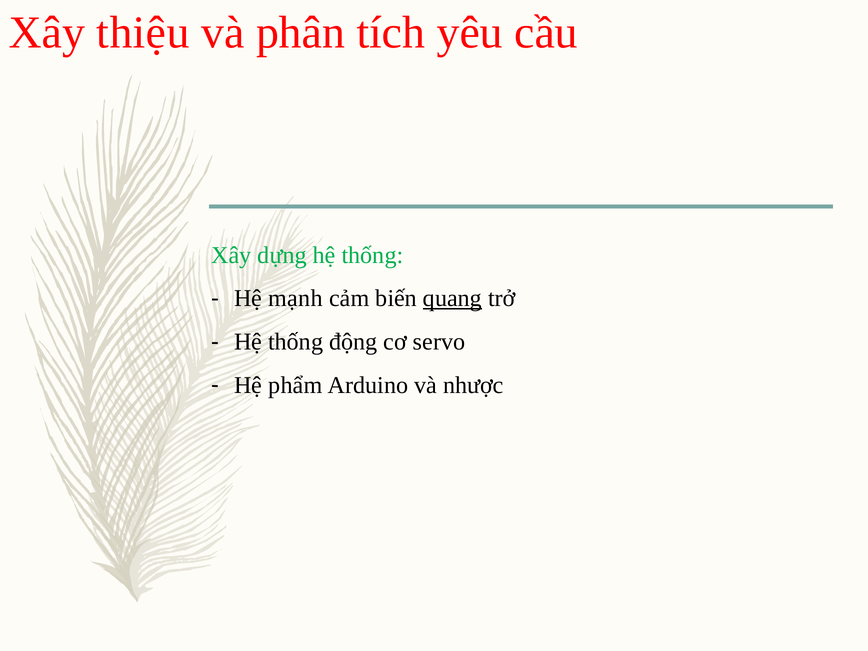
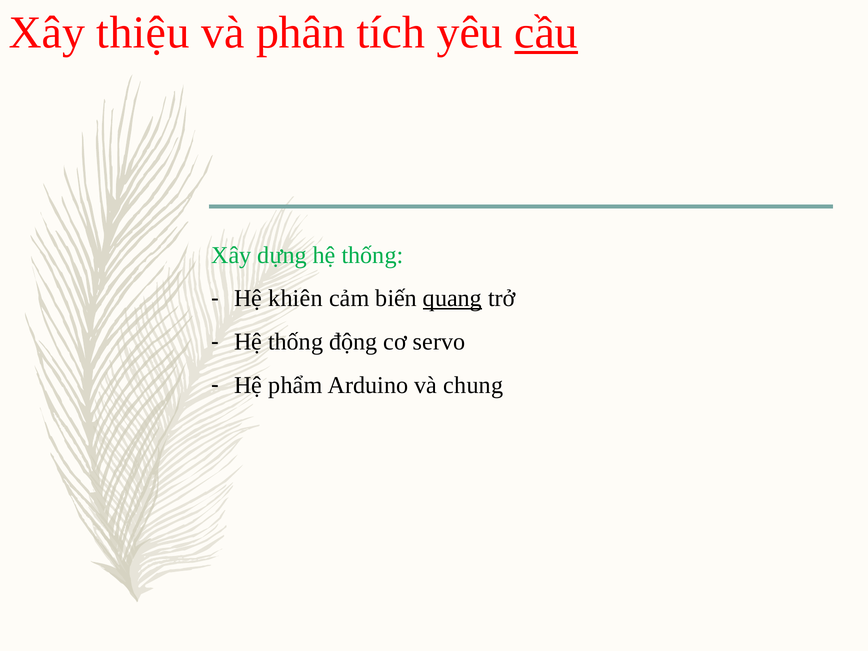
cầu underline: none -> present (546, 33)
mạnh: mạnh -> khiên (296, 299)
nhược: nhược -> chung (473, 385)
